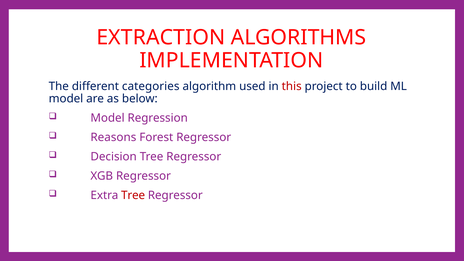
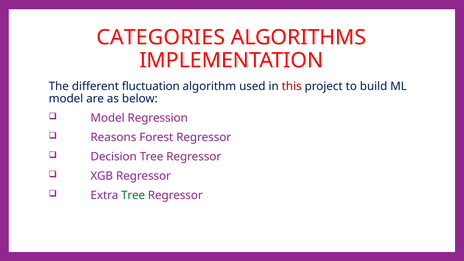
EXTRACTION: EXTRACTION -> CATEGORIES (161, 37)
categories: categories -> fluctuation (151, 86)
Tree colour: red -> green (133, 195)
